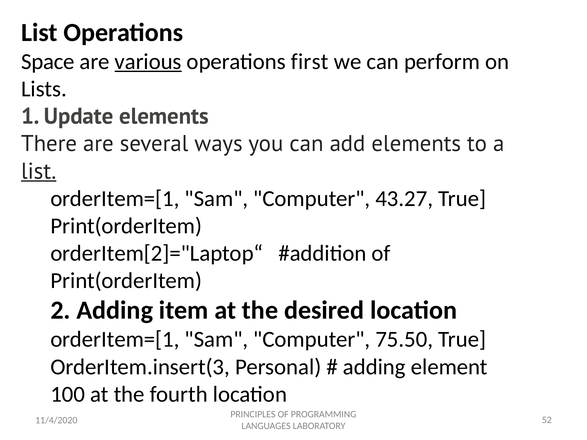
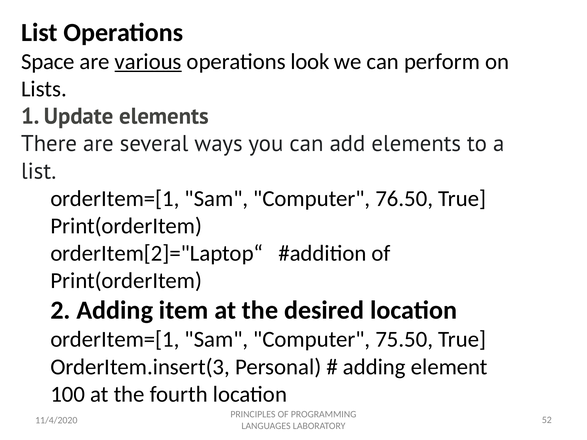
first: first -> look (310, 62)
list underline: present -> none (39, 171)
43.27: 43.27 -> 76.50 (404, 199)
